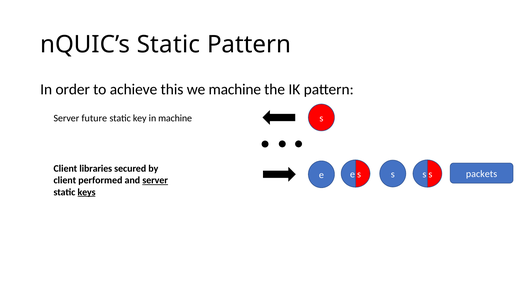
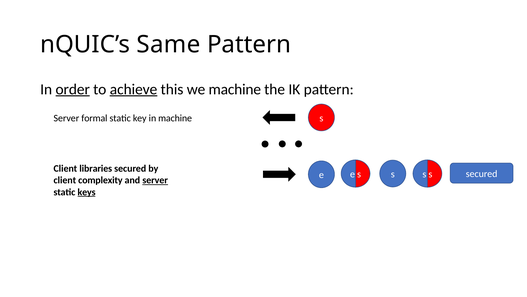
nQUIC’s Static: Static -> Same (168, 44)
order underline: none -> present (73, 89)
achieve underline: none -> present (134, 89)
future: future -> formal (94, 118)
e packets: packets -> secured (482, 173)
performed: performed -> complexity (100, 180)
